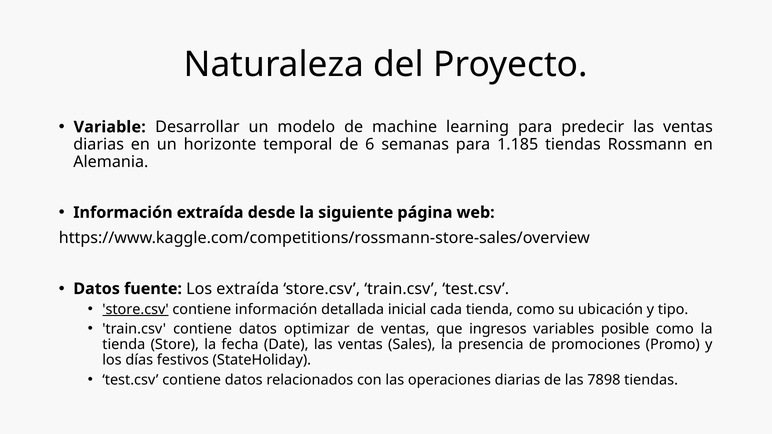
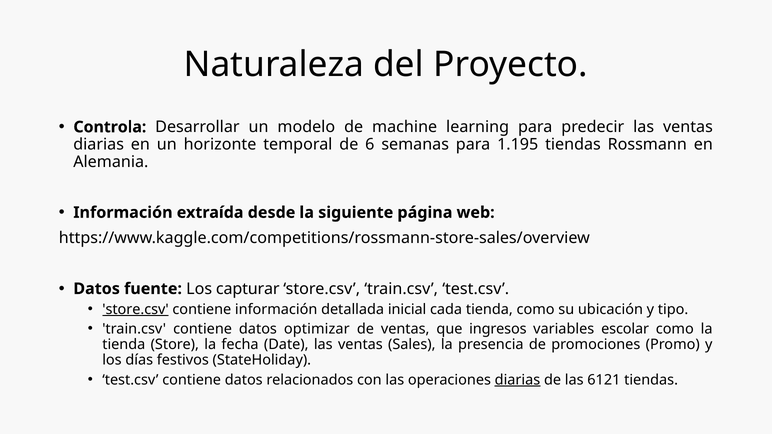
Variable: Variable -> Controla (110, 127)
1.185: 1.185 -> 1.195 (518, 144)
Los extraída: extraída -> capturar (248, 289)
posible: posible -> escolar (625, 329)
diarias underline: none -> present (517, 380)
7898: 7898 -> 6121 (604, 380)
